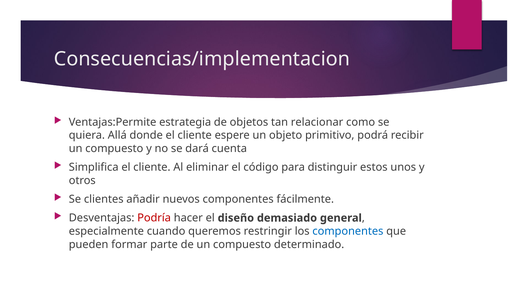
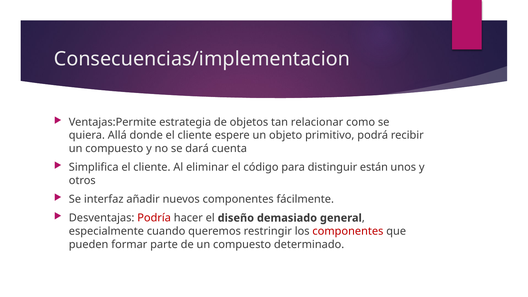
estos: estos -> están (374, 167)
clientes: clientes -> interfaz (104, 199)
componentes colour: blue -> red (348, 231)
